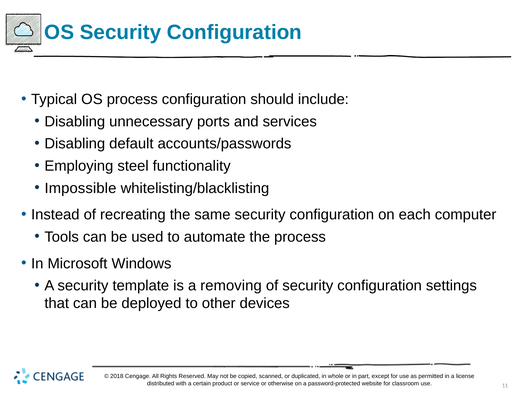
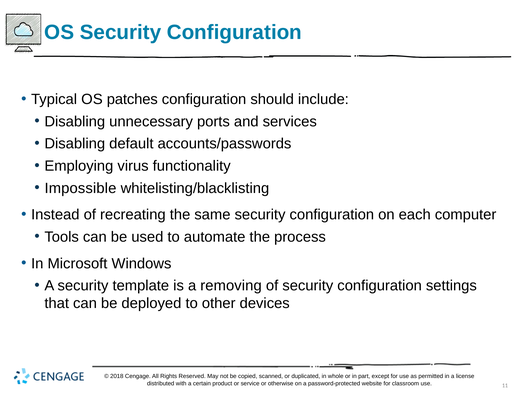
S process: process -> patches (132, 99)
steel: steel -> virus (133, 166)
